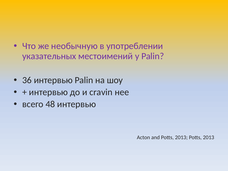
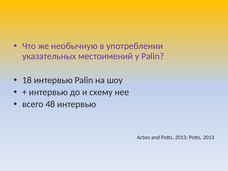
36: 36 -> 18 (27, 80)
cravin: cravin -> схему (101, 92)
